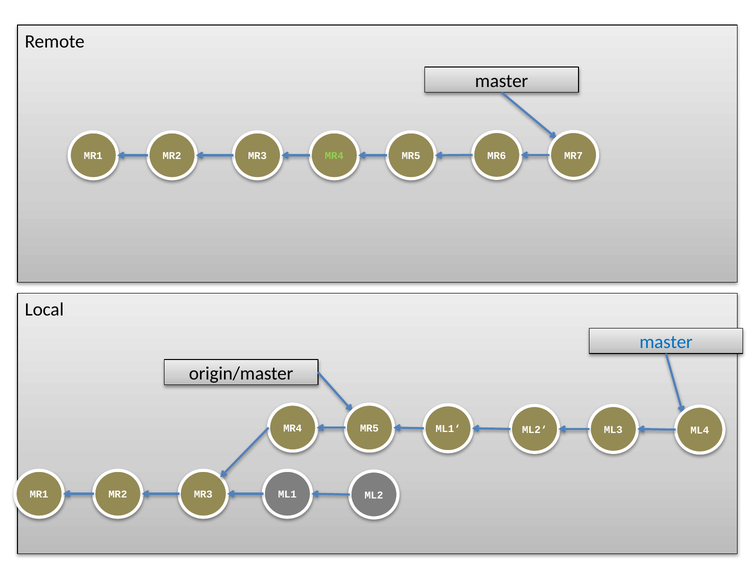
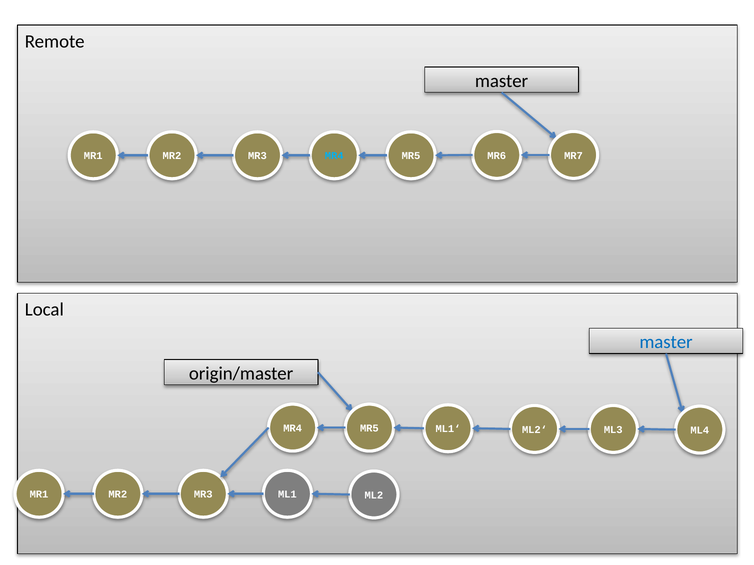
MR4 colour: light green -> light blue (334, 156)
